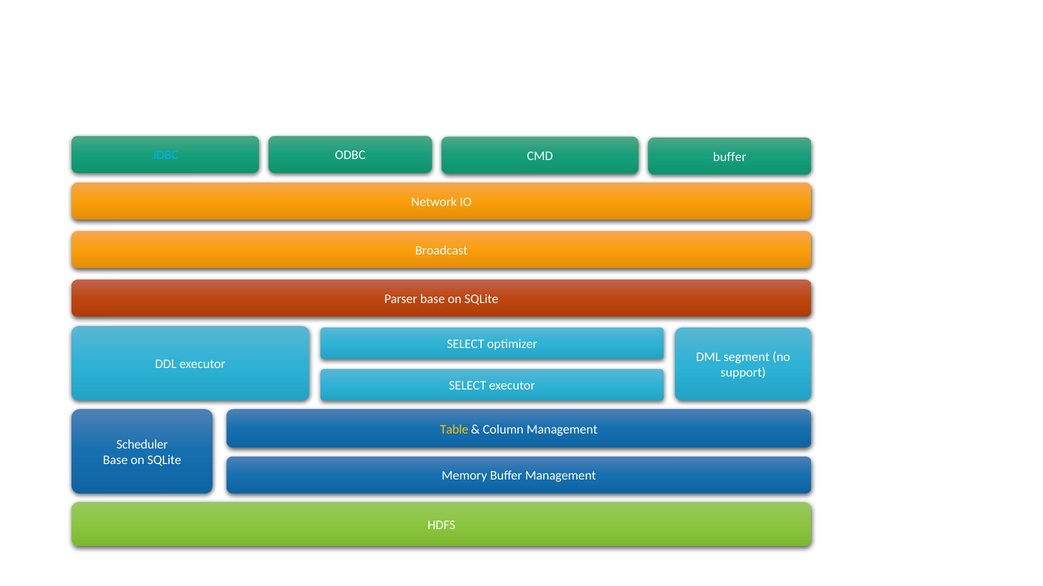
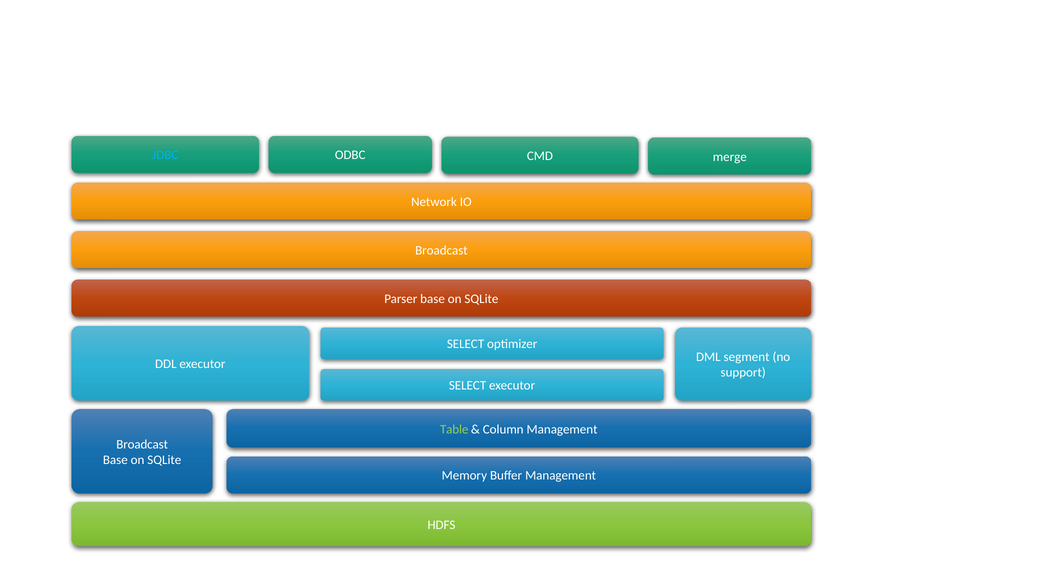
CMD buffer: buffer -> merge (730, 157)
Table colour: yellow -> light green (454, 430)
Scheduler: Scheduler -> Broadcast (142, 445)
